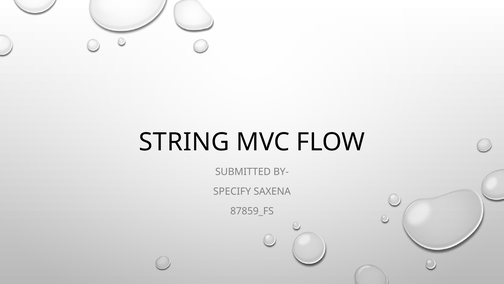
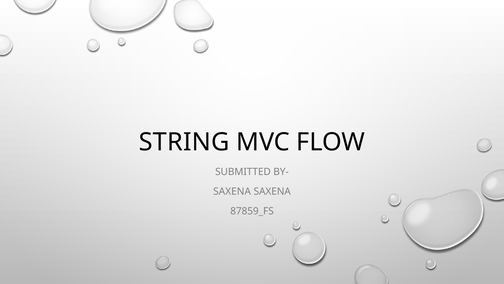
SPECIFY: SPECIFY -> SAXENA (232, 191)
